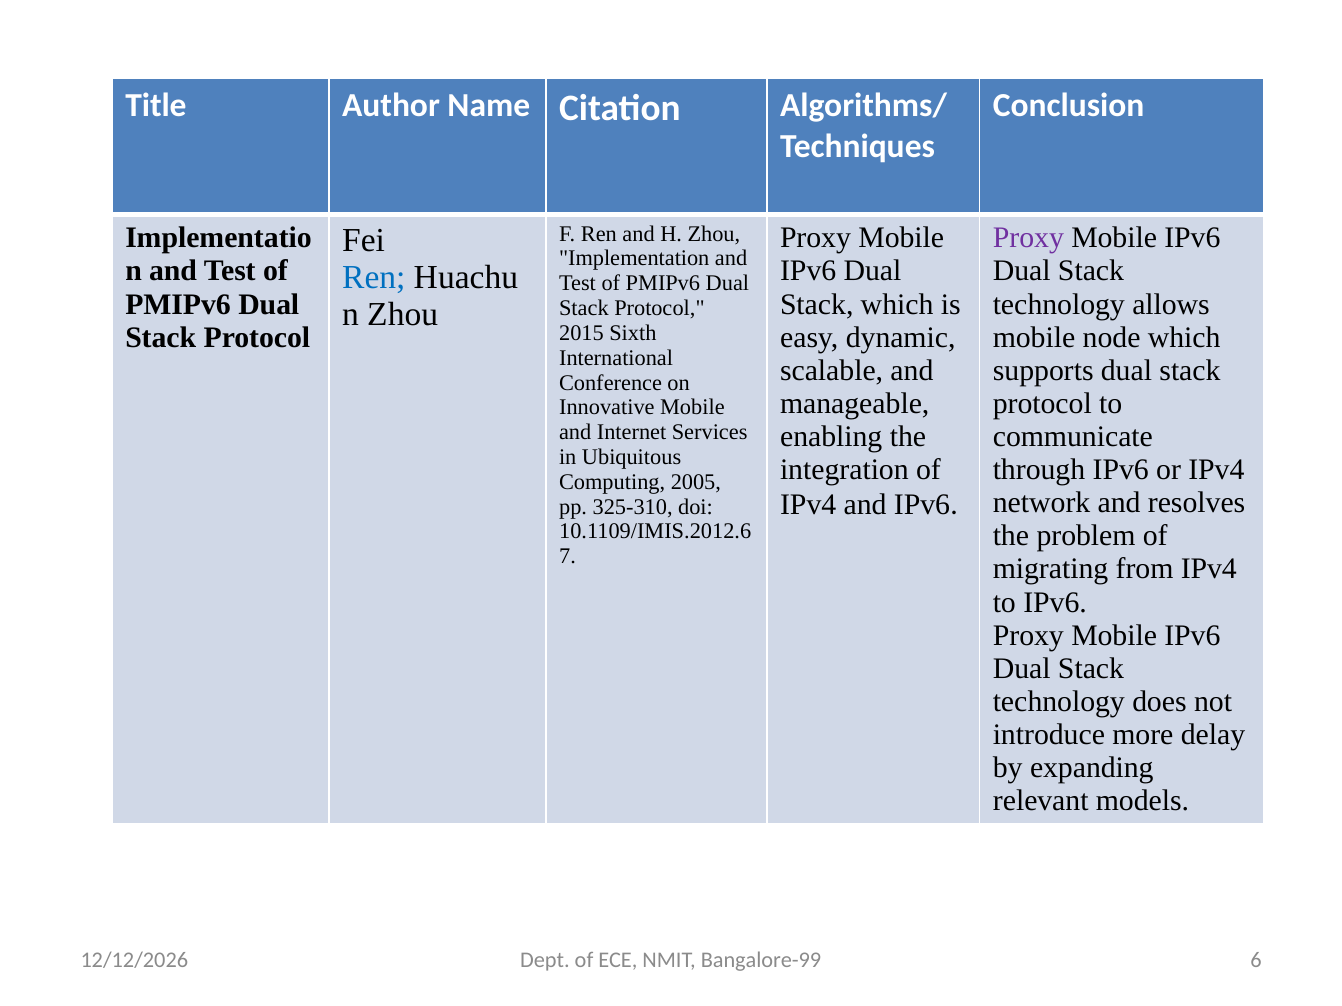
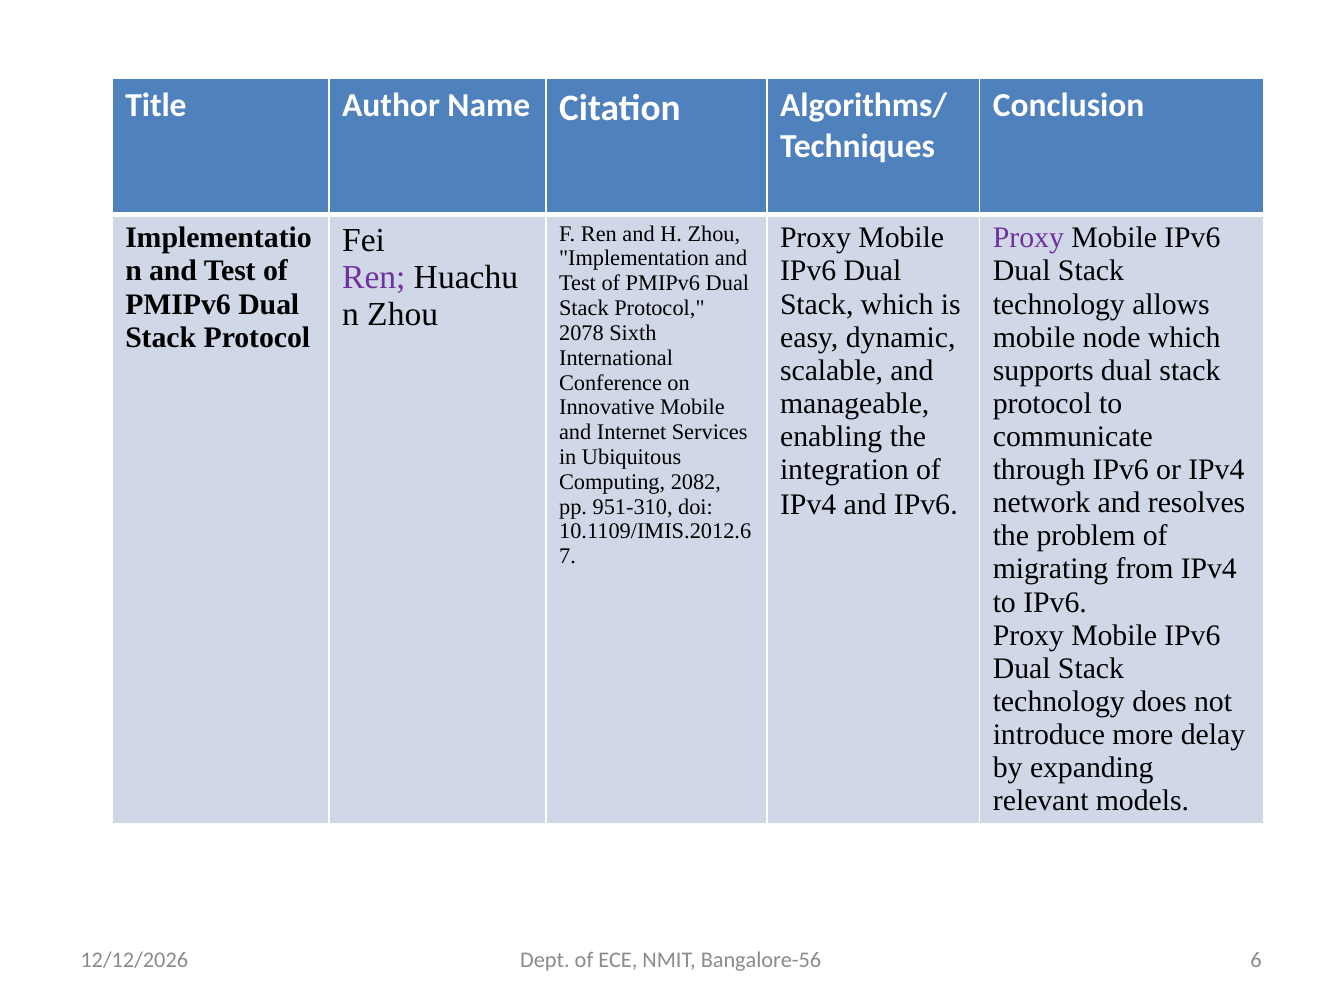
Ren colour: blue -> purple (374, 277)
2015: 2015 -> 2078 (581, 333)
2005: 2005 -> 2082 (696, 482)
325-310: 325-310 -> 951-310 (633, 507)
Bangalore-99: Bangalore-99 -> Bangalore-56 (761, 961)
